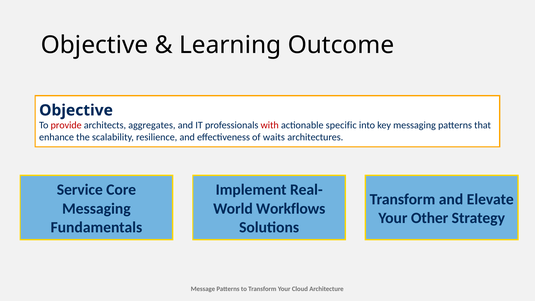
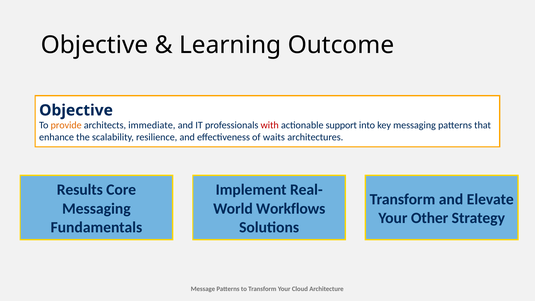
provide colour: red -> orange (66, 125)
aggregates: aggregates -> immediate (152, 125)
specific: specific -> support (341, 125)
Service: Service -> Results (80, 190)
